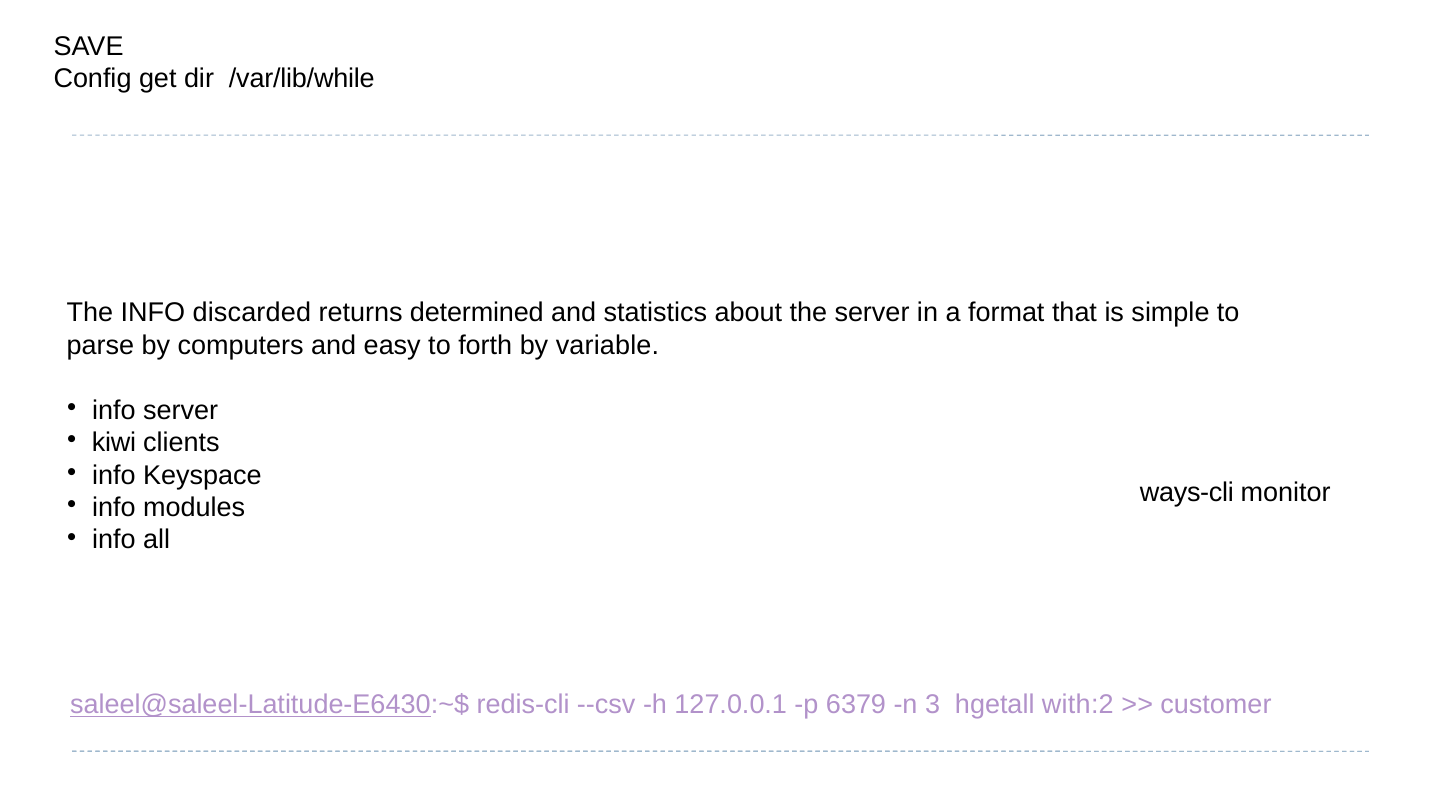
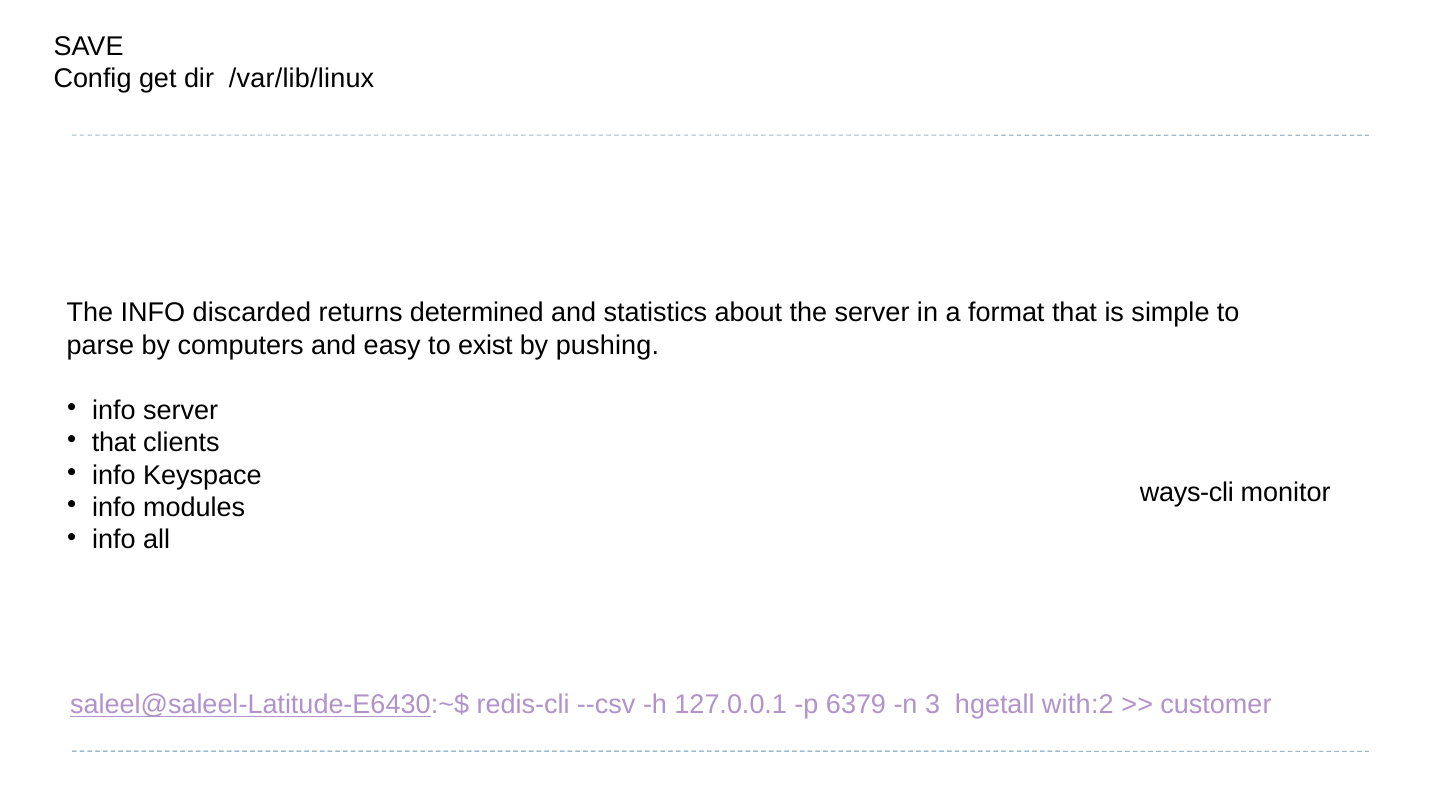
/var/lib/while: /var/lib/while -> /var/lib/linux (302, 79)
forth: forth -> exist (485, 345)
variable: variable -> pushing (607, 345)
kiwi: kiwi -> that (114, 442)
